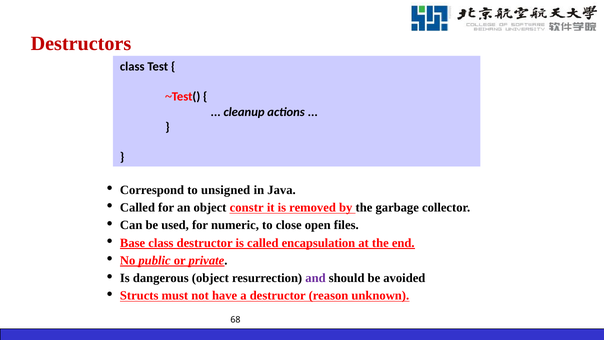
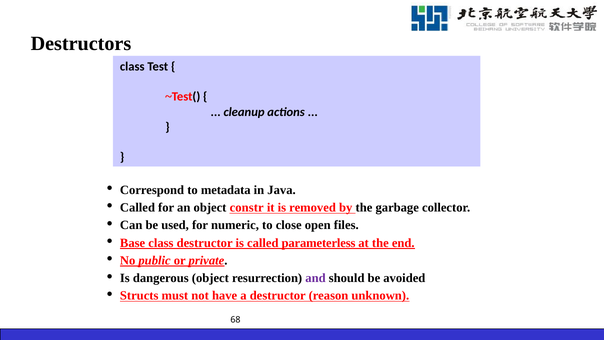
Destructors colour: red -> black (81, 44)
unsigned: unsigned -> metadata (226, 190)
encapsulation: encapsulation -> parameterless (318, 243)
